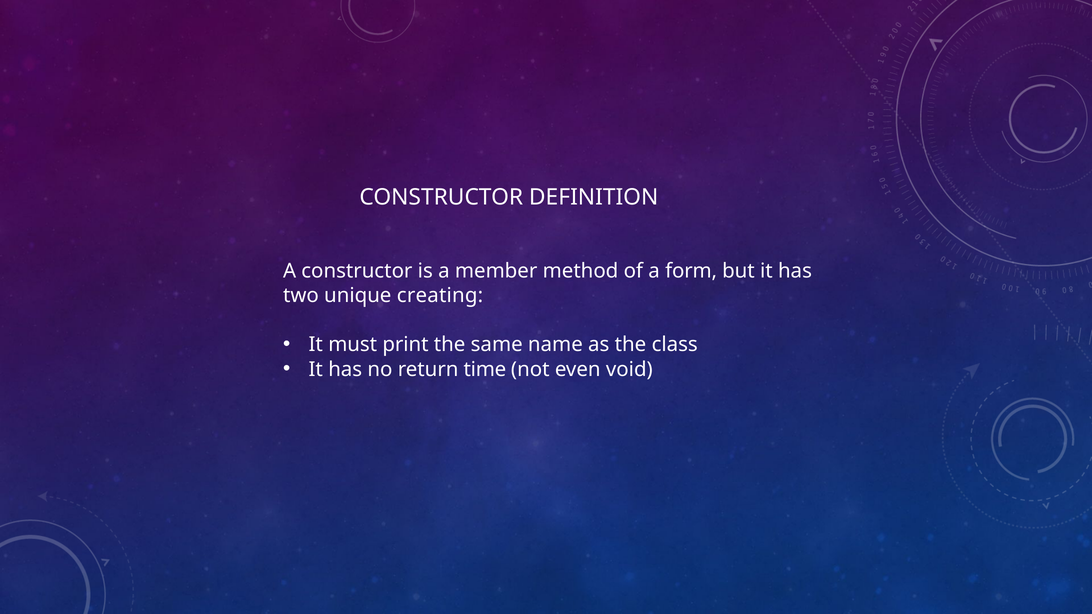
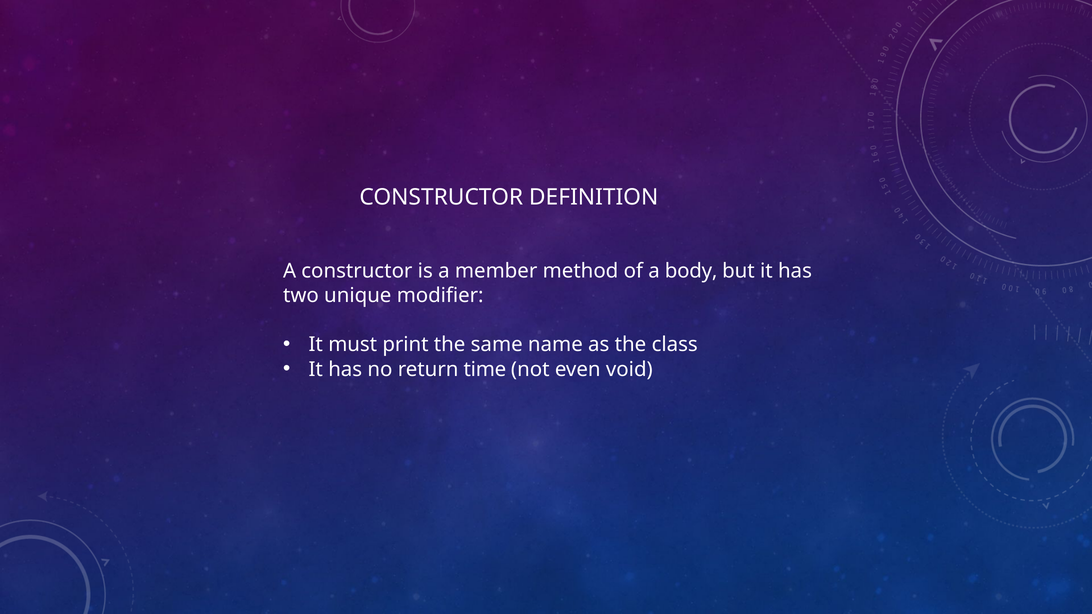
form: form -> body (691, 271)
creating: creating -> modifier (440, 296)
